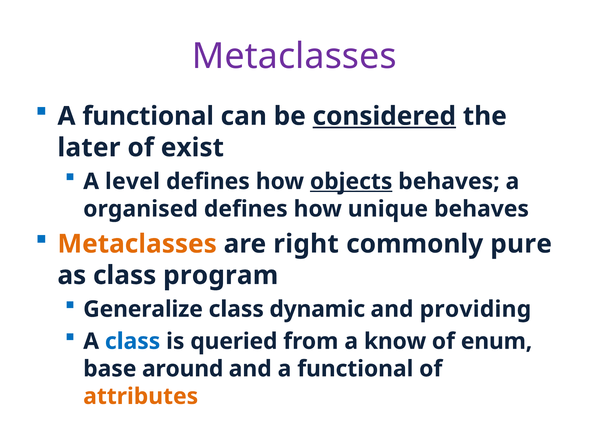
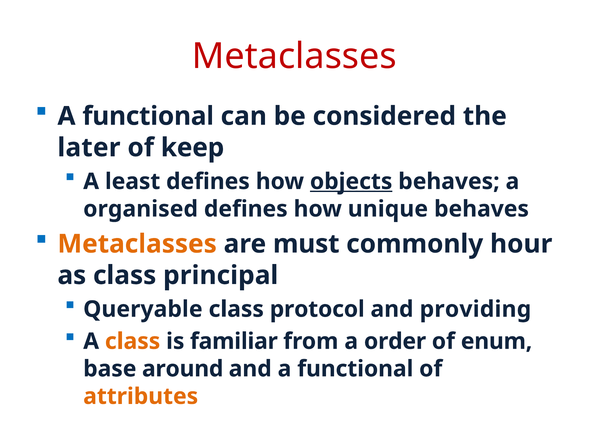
Metaclasses colour: purple -> red (294, 56)
considered underline: present -> none (384, 116)
exist: exist -> keep (192, 148)
level: level -> least (133, 181)
right: right -> must (306, 244)
pure: pure -> hour (521, 244)
program: program -> principal (221, 275)
Generalize: Generalize -> Queryable (143, 309)
dynamic: dynamic -> protocol (317, 309)
class colour: blue -> orange (133, 341)
queried: queried -> familiar (234, 341)
know: know -> order (395, 341)
